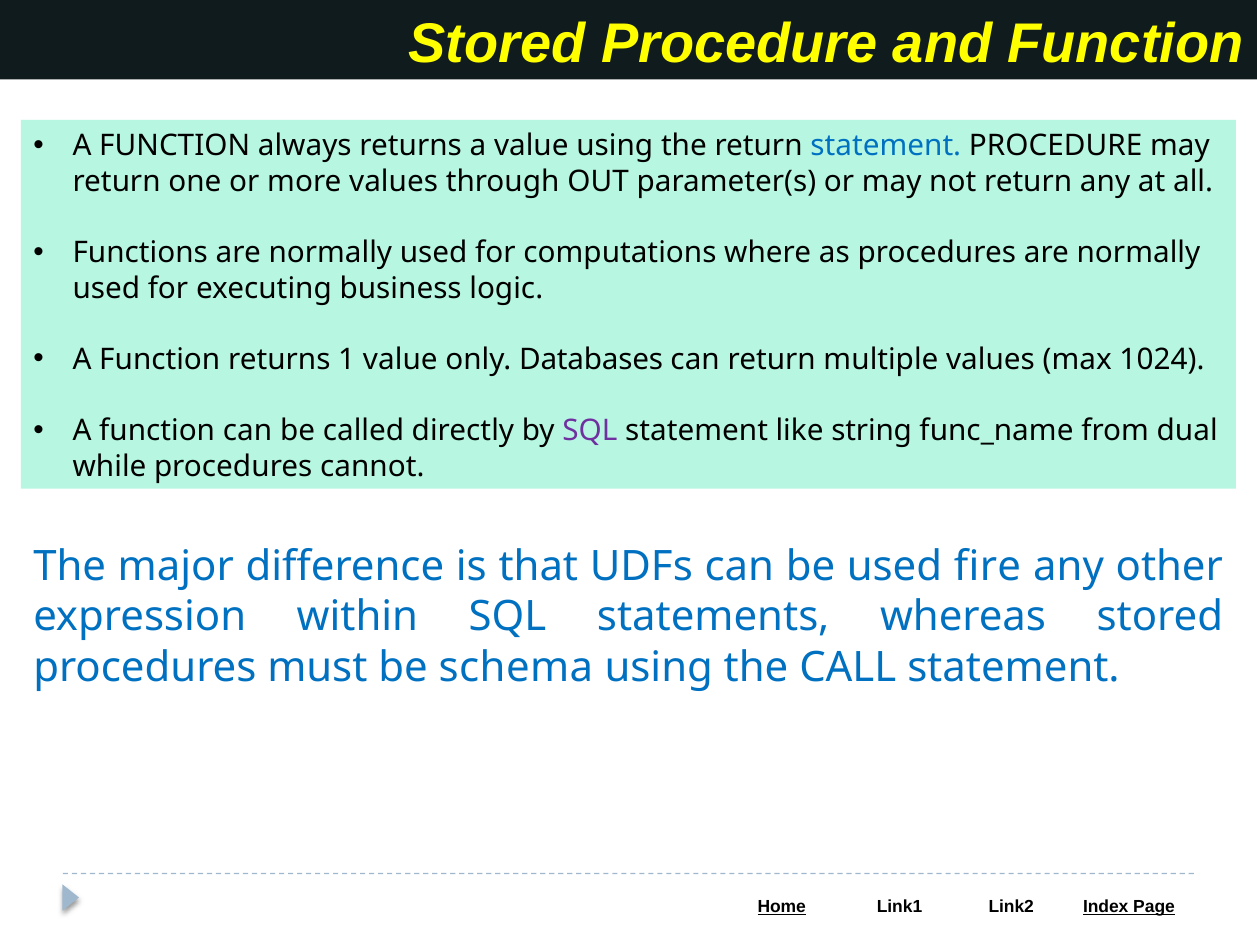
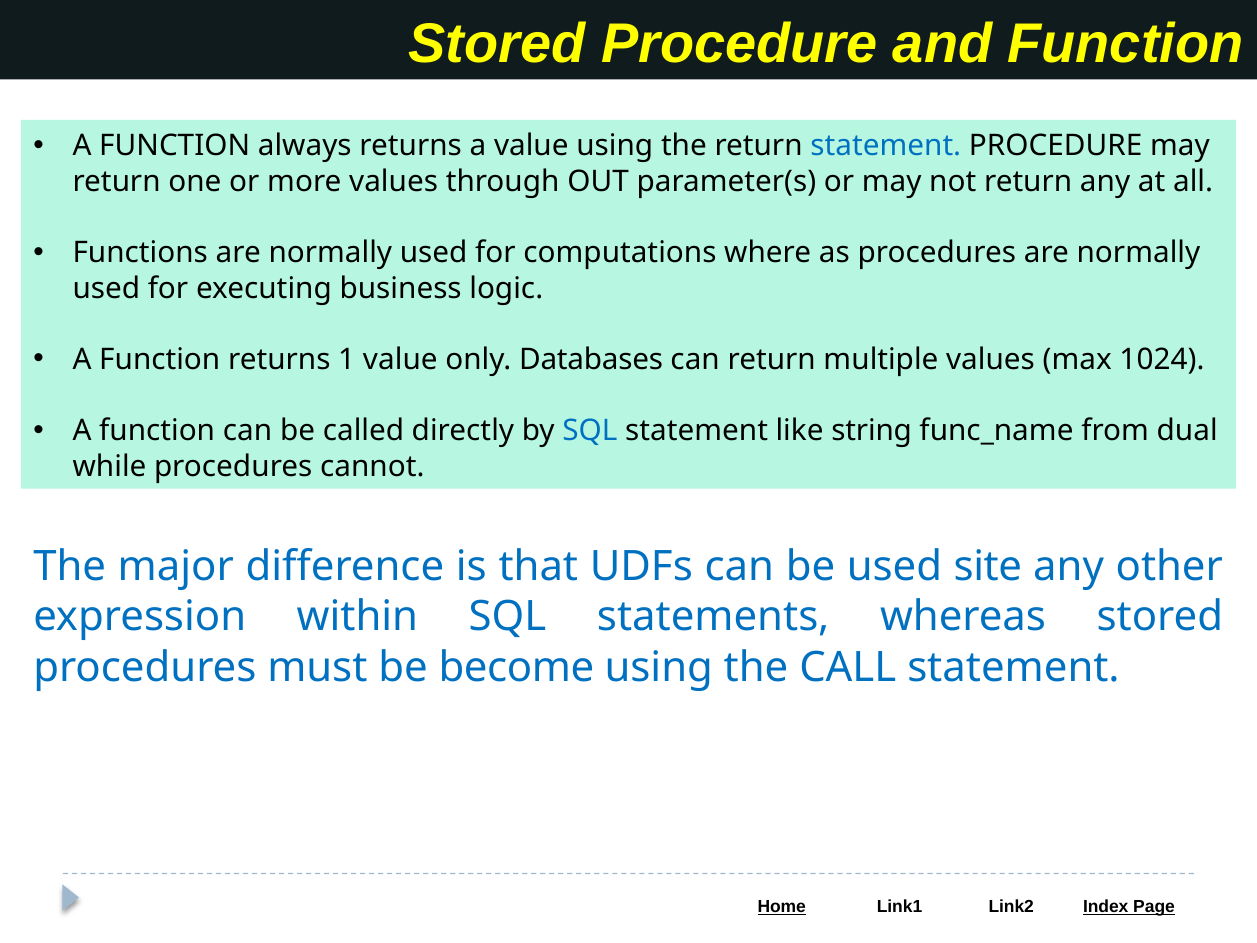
SQL colour: purple -> blue (590, 431)
fire: fire -> site (988, 567)
schema: schema -> become (516, 667)
